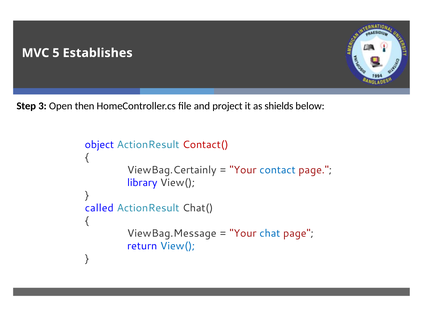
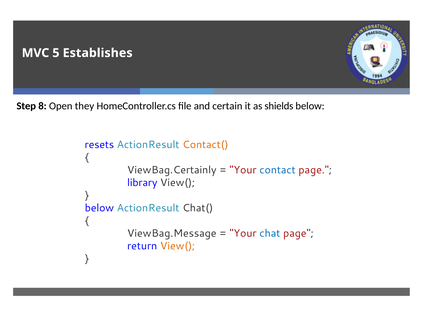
3: 3 -> 8 (42, 106)
then: then -> they (84, 106)
project: project -> certain (227, 106)
object: object -> resets (99, 145)
Contact( colour: red -> orange (205, 145)
called: called -> below (99, 208)
View( colour: blue -> orange (178, 246)
